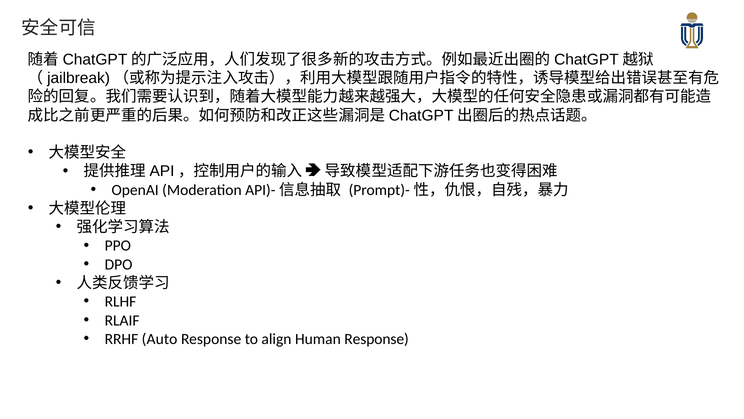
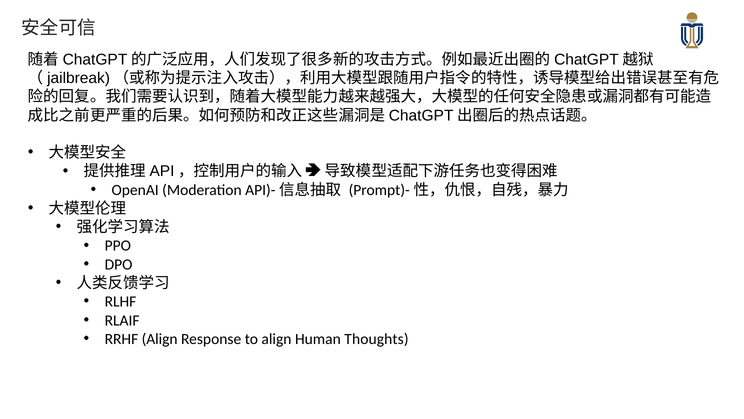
RRHF Auto: Auto -> Align (160, 339)
Human Response: Response -> Thoughts (376, 339)
